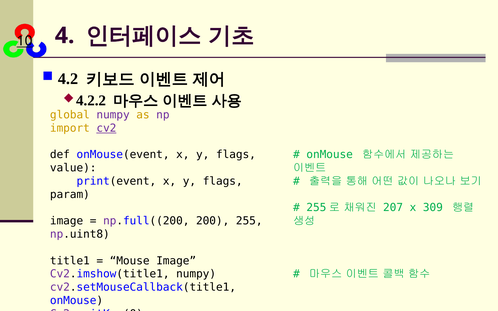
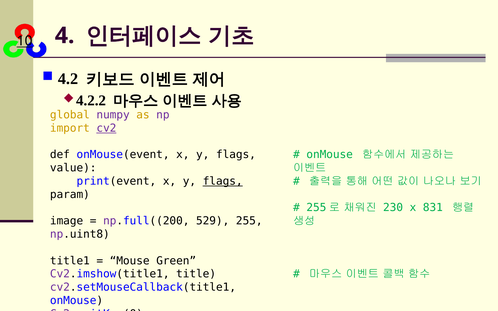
flags underline: none -> present (223, 181)
207: 207 -> 230 (393, 208)
309: 309 -> 831 (433, 208)
200: 200 -> 529 (213, 221)
Mouse Image: Image -> Green (176, 261)
Cv2.imshow(title1 numpy: numpy -> title (196, 274)
